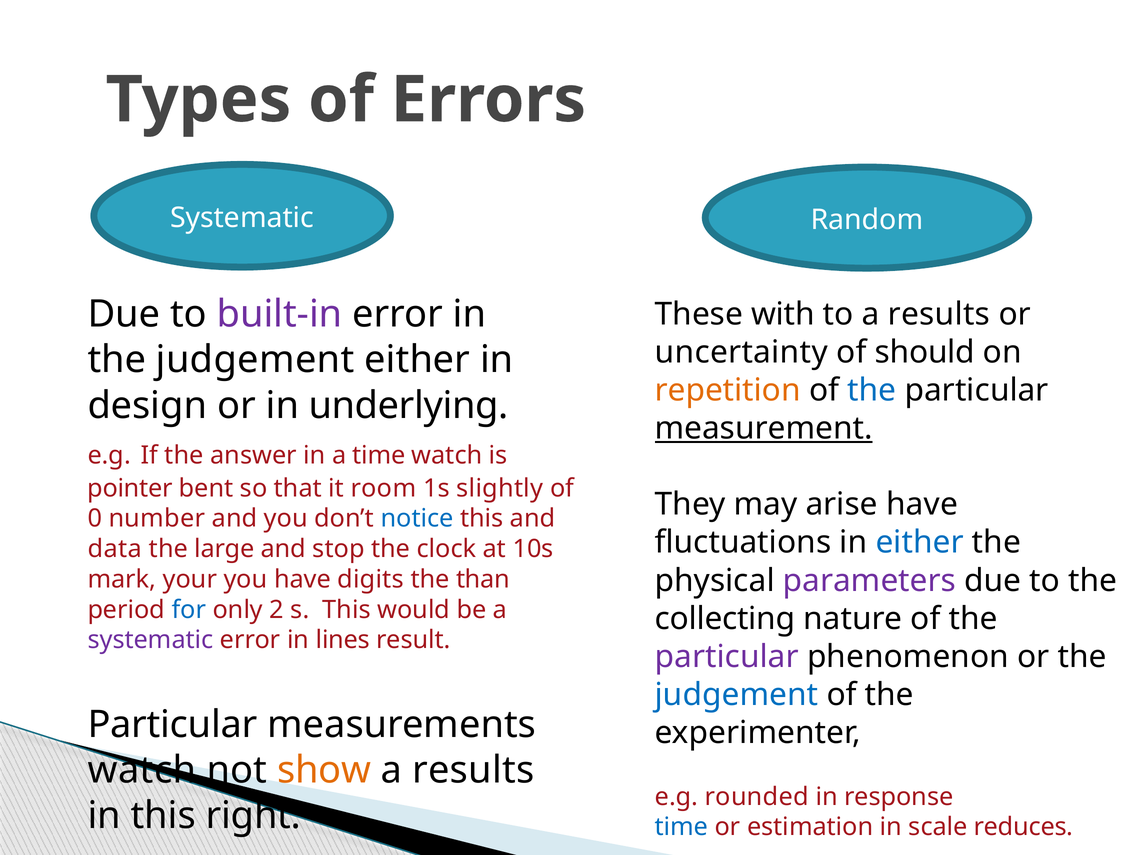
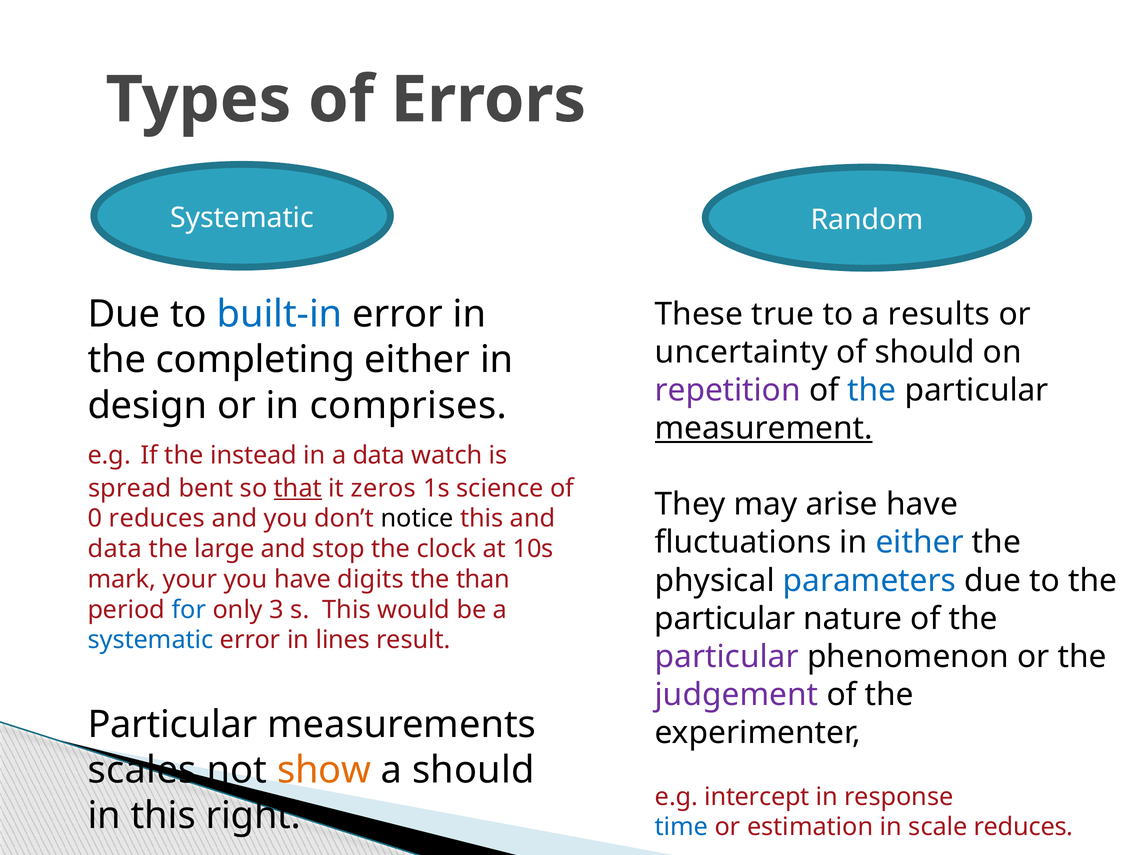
built-in colour: purple -> blue (280, 315)
with: with -> true (783, 315)
judgement: judgement -> completing (255, 360)
repetition colour: orange -> purple (728, 391)
underlying: underlying -> comprises (408, 406)
answer: answer -> instead (254, 456)
a time: time -> data (379, 456)
pointer: pointer -> spread (130, 489)
that underline: none -> present (298, 489)
room: room -> zeros (383, 489)
slightly: slightly -> science (500, 489)
0 number: number -> reduces (157, 519)
notice colour: blue -> black (417, 519)
parameters colour: purple -> blue (869, 581)
2: 2 -> 3 (277, 610)
collecting: collecting -> particular (725, 619)
systematic colour: purple -> blue (151, 641)
judgement colour: blue -> purple (736, 695)
watch: watch -> scales (142, 771)
results: results -> should (473, 771)
rounded: rounded -> intercept (757, 797)
